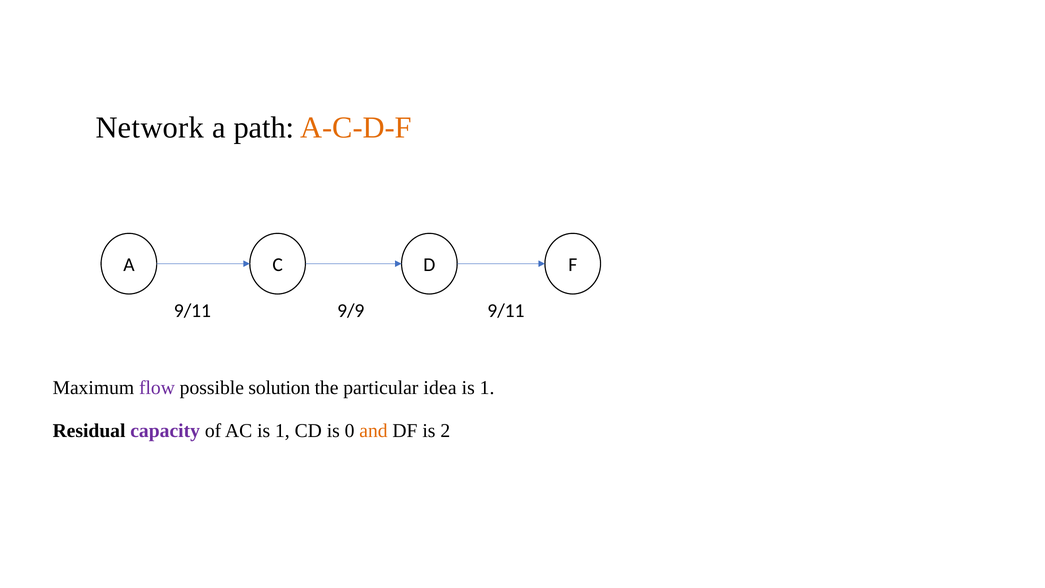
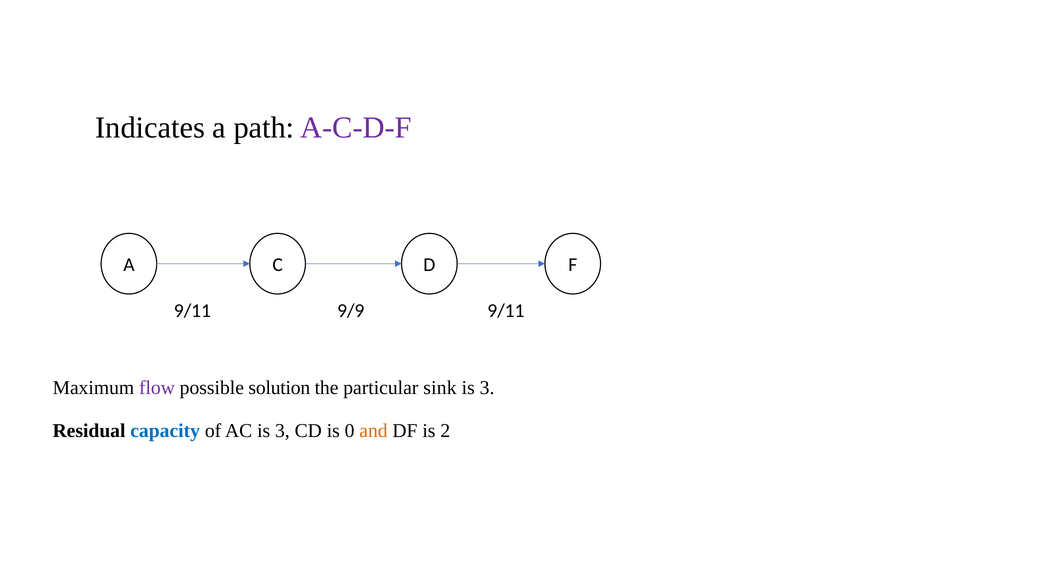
Network: Network -> Indicates (150, 128)
A-C-D-F colour: orange -> purple (356, 128)
idea: idea -> sink (440, 387)
1: 1 -> 3 (487, 387)
capacity colour: purple -> blue (165, 431)
AC is 1: 1 -> 3 (282, 431)
